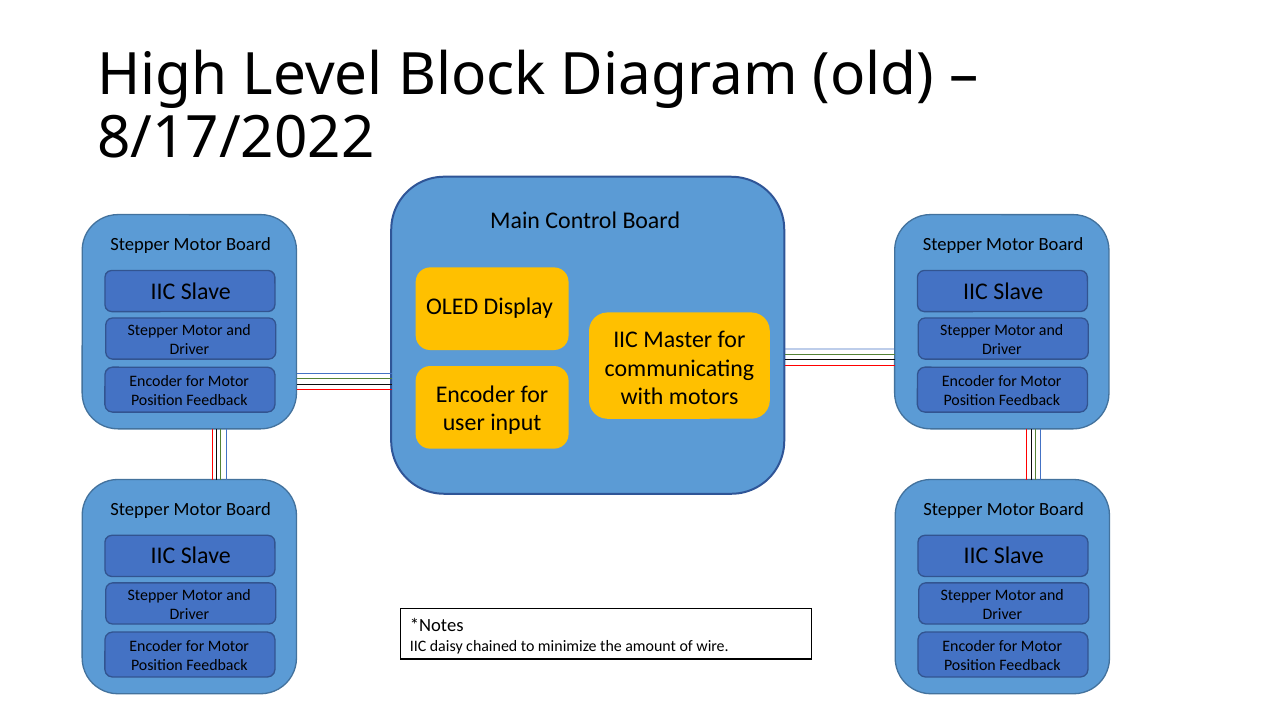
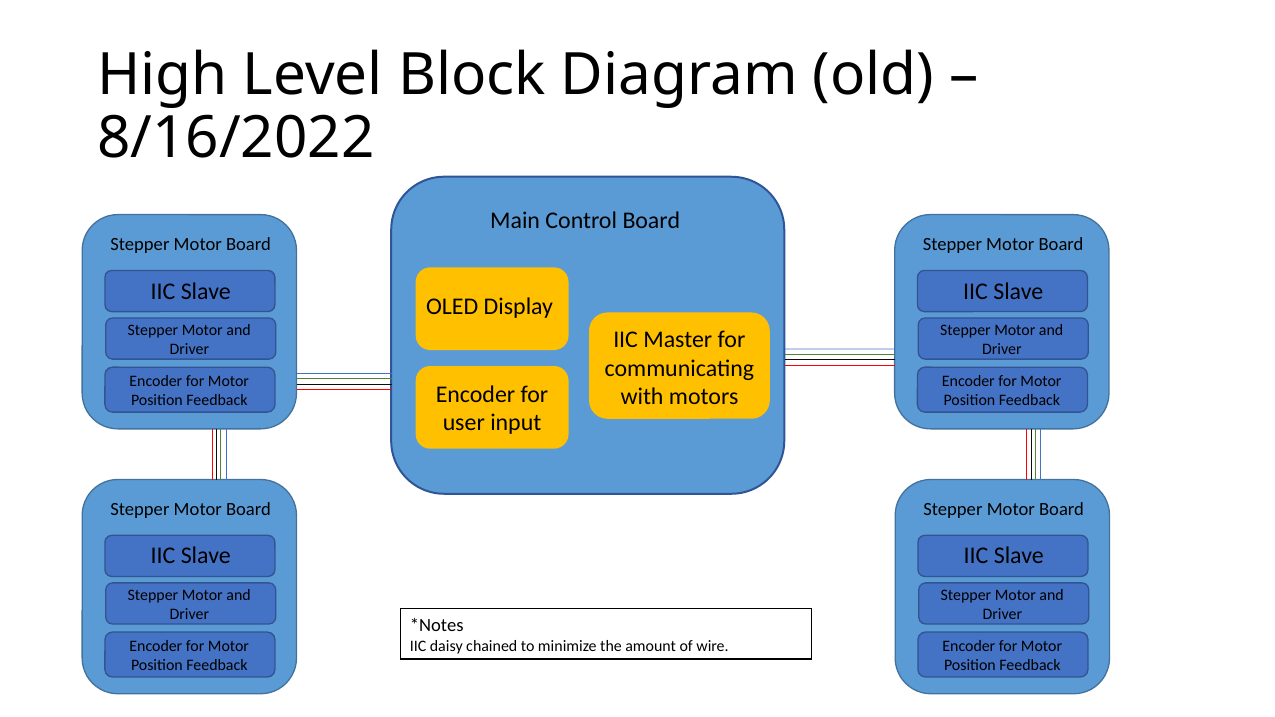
8/17/2022: 8/17/2022 -> 8/16/2022 (236, 139)
